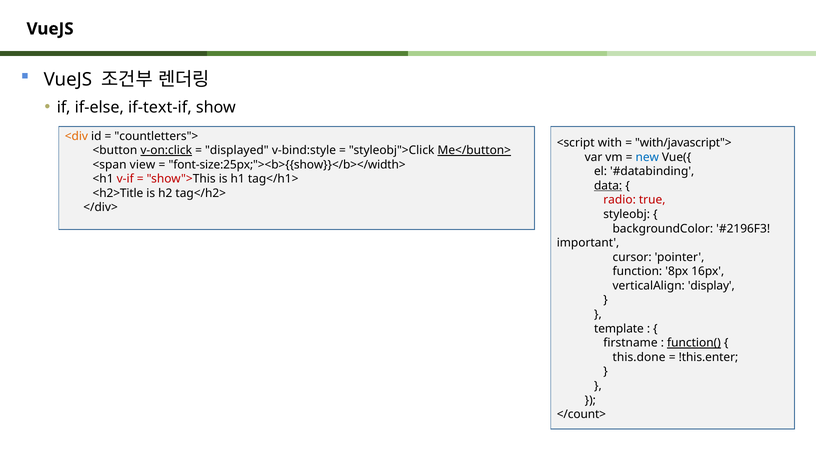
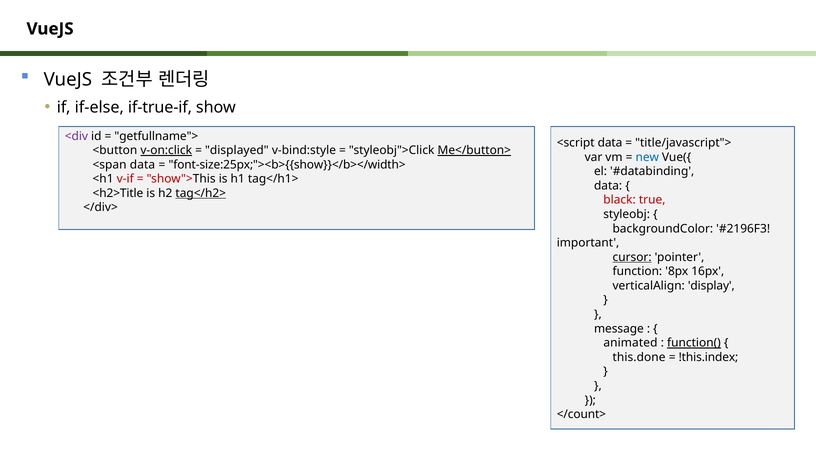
if-text-if: if-text-if -> if-true-if (160, 107)
<div colour: orange -> purple (76, 136)
countletters">: countletters"> -> getfullname"> (156, 136)
<script with: with -> data (610, 143)
with/javascript">: with/javascript"> -> title/javascript"> (683, 143)
<span view: view -> data (142, 165)
data underline: present -> none (608, 186)
tag</h2> underline: none -> present (201, 193)
radio: radio -> black (620, 200)
cursor underline: none -> present (632, 257)
template: template -> message (619, 329)
firstname: firstname -> animated (630, 343)
!this.enter: !this.enter -> !this.index (708, 357)
